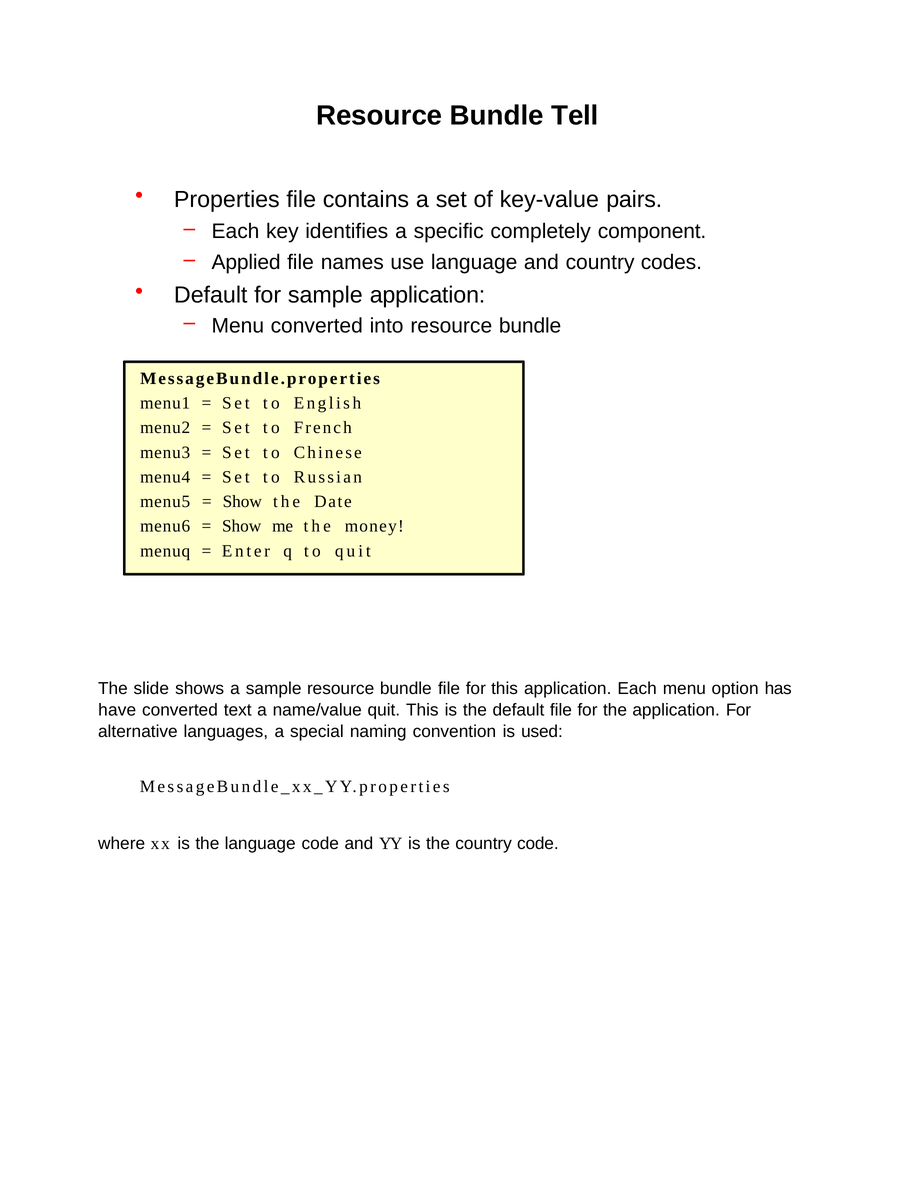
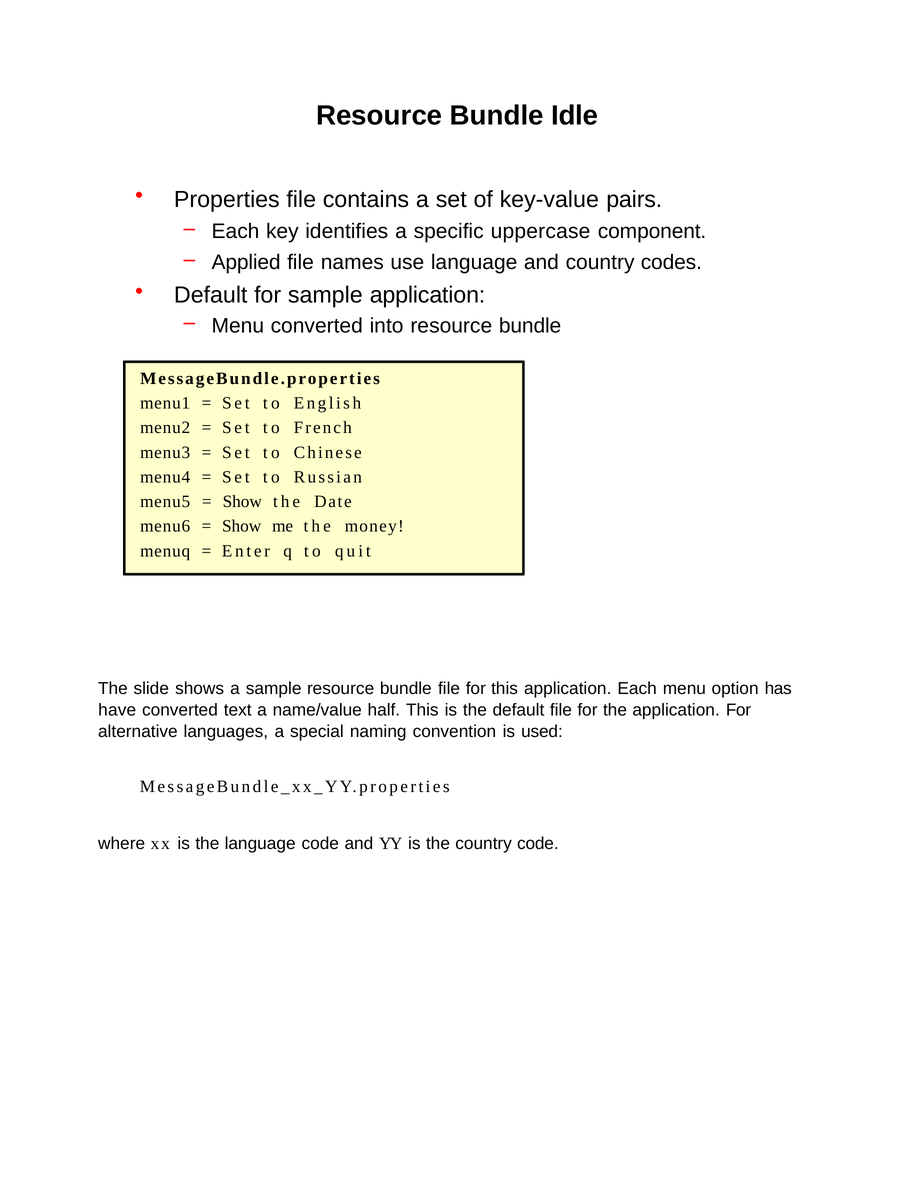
Tell: Tell -> Idle (575, 116)
completely: completely -> uppercase (541, 232)
name/value quit: quit -> half (384, 710)
